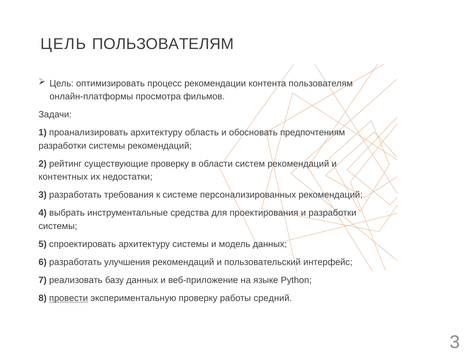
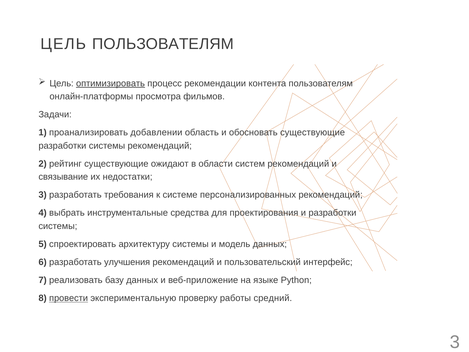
оптимизировать underline: none -> present (111, 83)
проанализировать архитектуру: архитектуру -> добавлении (156, 133)
обосновать предпочтениям: предпочтениям -> существующие (313, 133)
существующие проверку: проверку -> ожидают (170, 164)
контентных: контентных -> связывание (63, 177)
